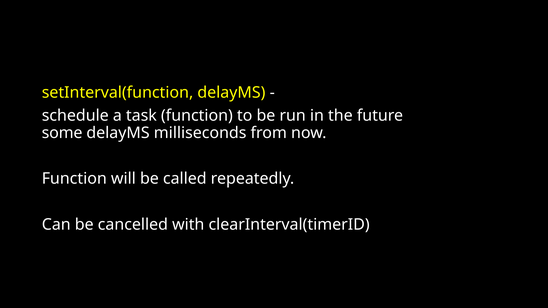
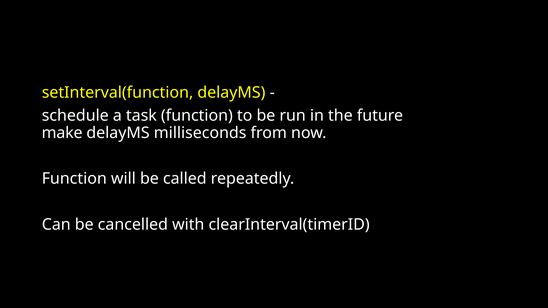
some: some -> make (62, 133)
